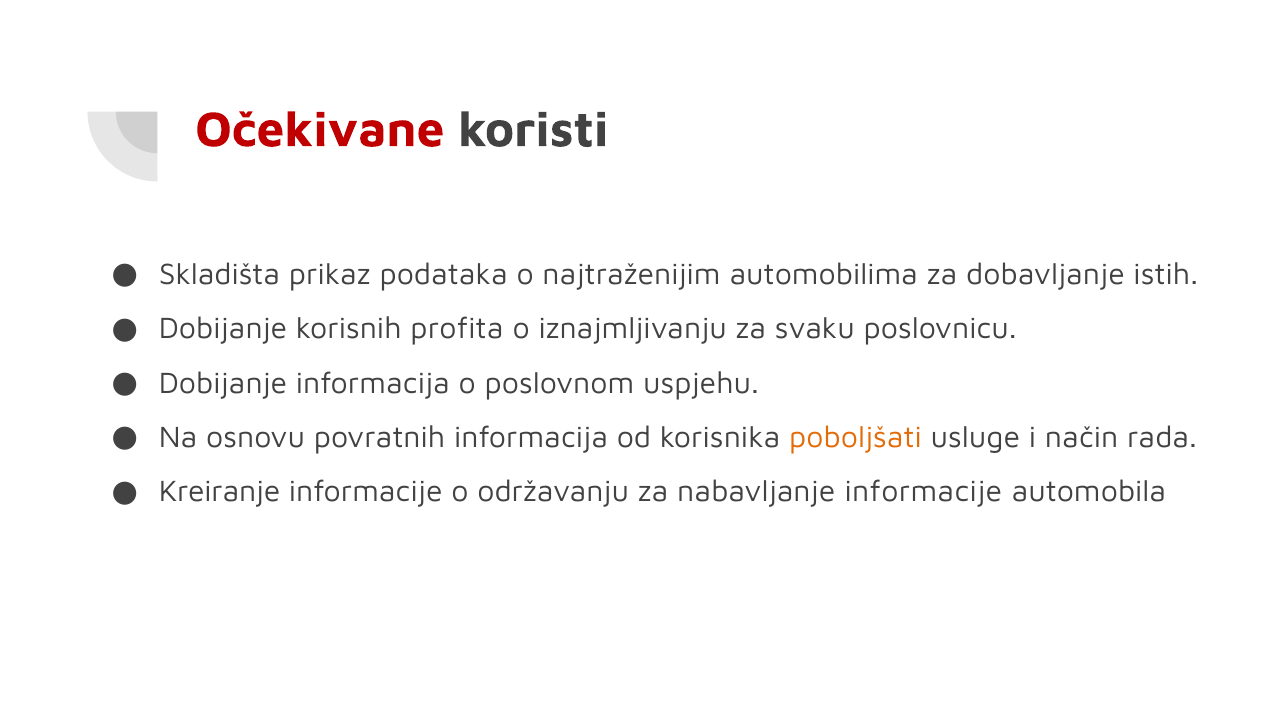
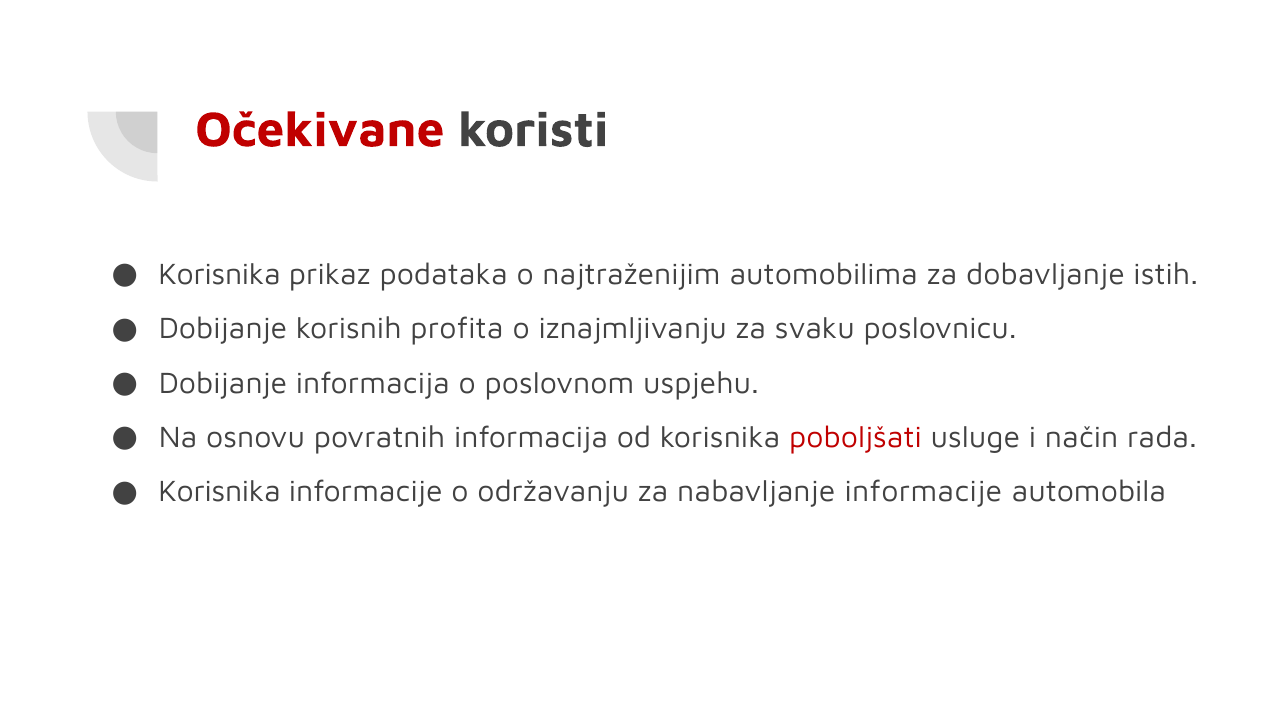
Skladišta: Skladišta -> Korisnika (220, 275)
poboljšati colour: orange -> red (856, 438)
Kreiranje: Kreiranje -> Korisnika (220, 492)
